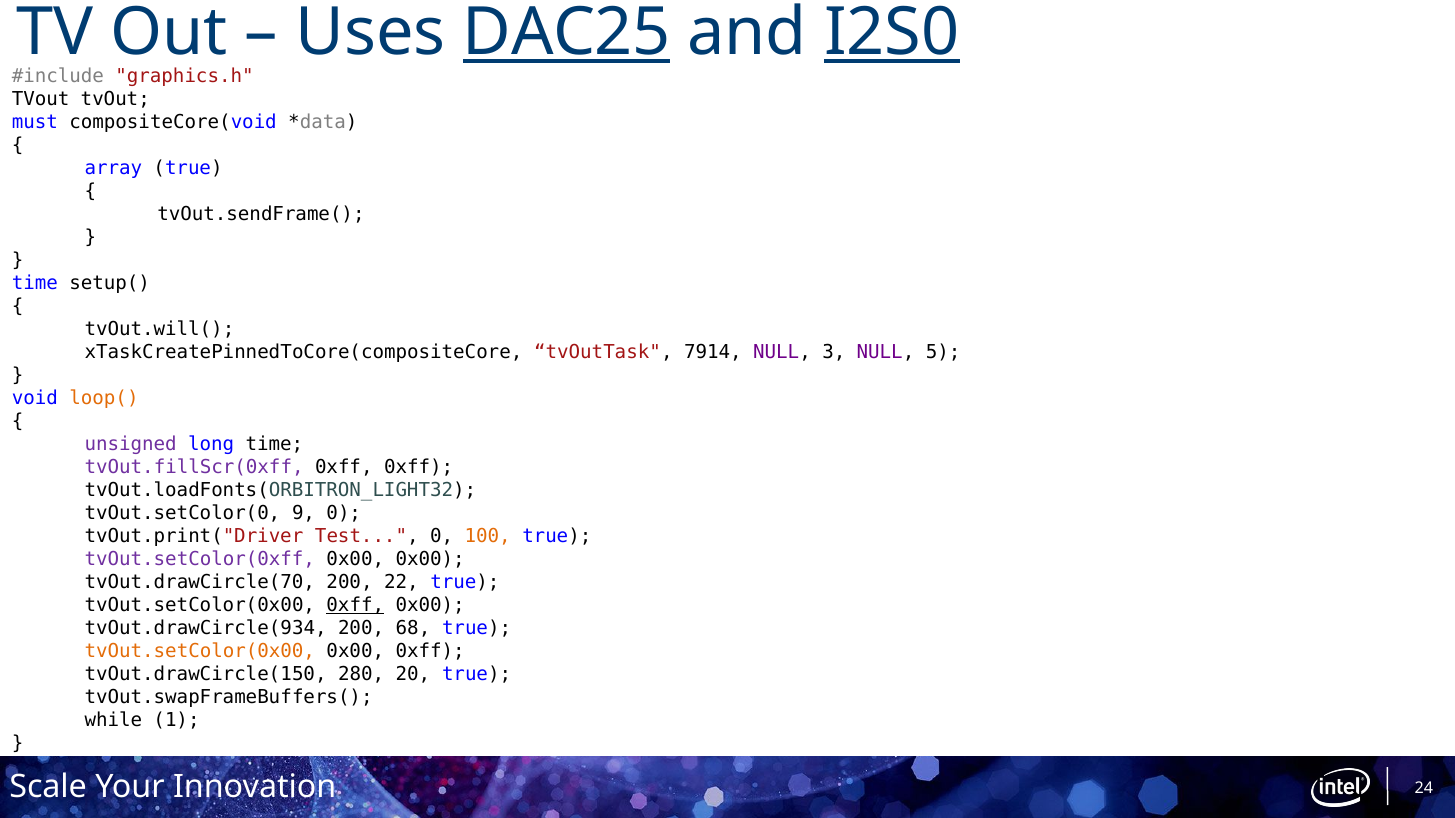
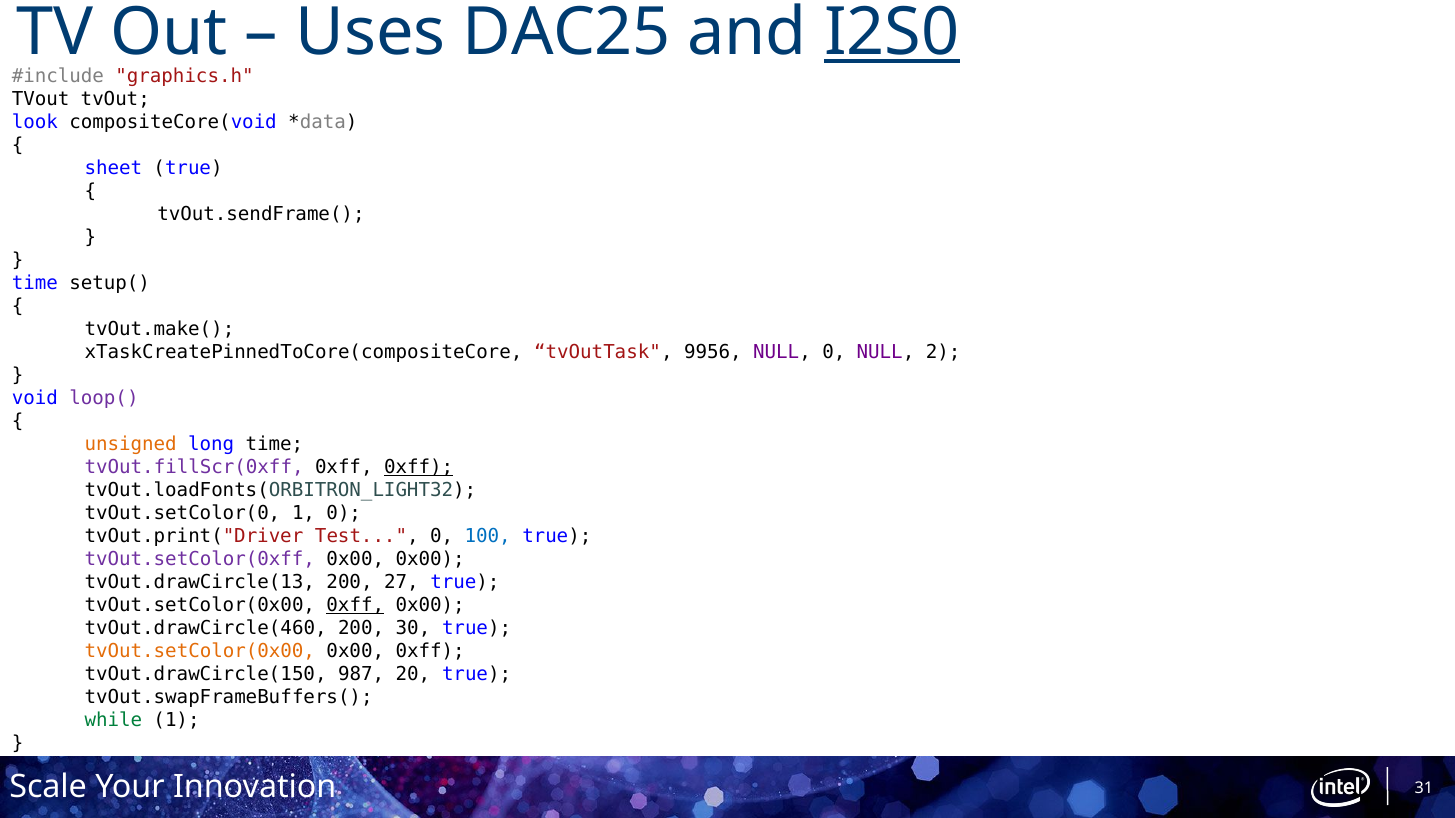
DAC25 underline: present -> none (567, 32)
must: must -> look (35, 122)
array: array -> sheet (113, 168)
tvOut.will(: tvOut.will( -> tvOut.make( (159, 329)
7914: 7914 -> 9956 (713, 352)
NULL 3: 3 -> 0 (834, 352)
5: 5 -> 2 (943, 352)
loop( colour: orange -> purple (104, 398)
unsigned colour: purple -> orange (131, 444)
0xff underline: none -> present (419, 467)
tvOut.setColor(0 9: 9 -> 1 (304, 513)
100 colour: orange -> blue (488, 536)
tvOut.drawCircle(70: tvOut.drawCircle(70 -> tvOut.drawCircle(13 (200, 582)
22: 22 -> 27 (401, 582)
tvOut.drawCircle(934: tvOut.drawCircle(934 -> tvOut.drawCircle(460 (206, 628)
68: 68 -> 30 (413, 628)
280: 280 -> 987 (361, 675)
while colour: black -> green (113, 721)
24: 24 -> 31 (1424, 789)
